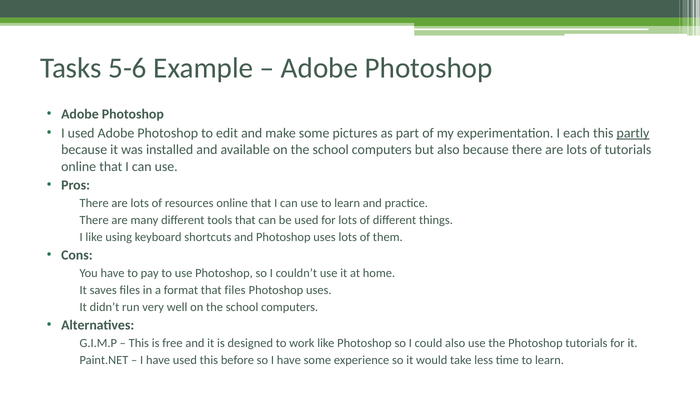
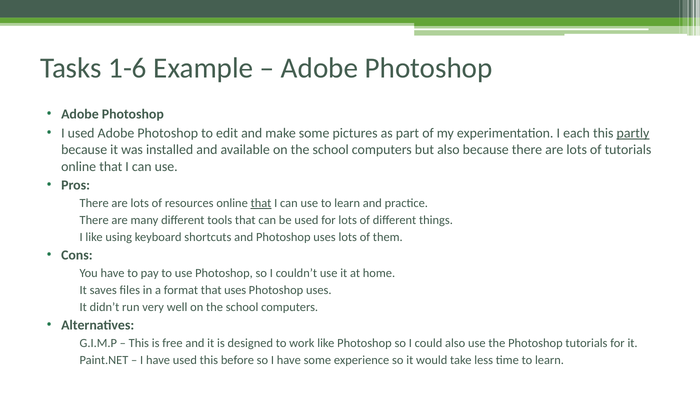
5-6: 5-6 -> 1-6 (128, 68)
that underline: none -> present (261, 203)
that files: files -> uses (235, 290)
